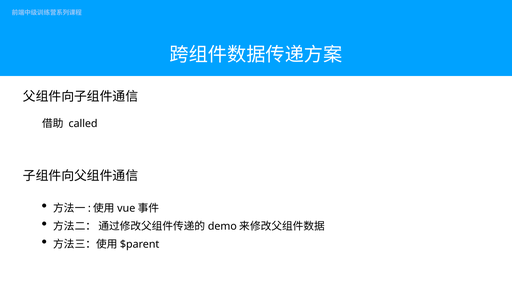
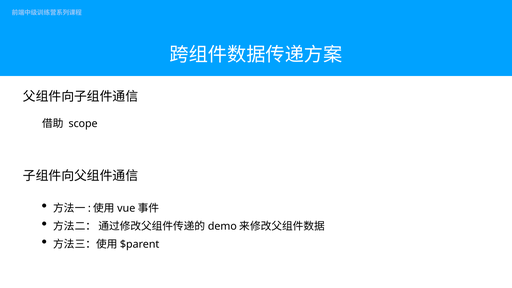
called: called -> scope (83, 124)
